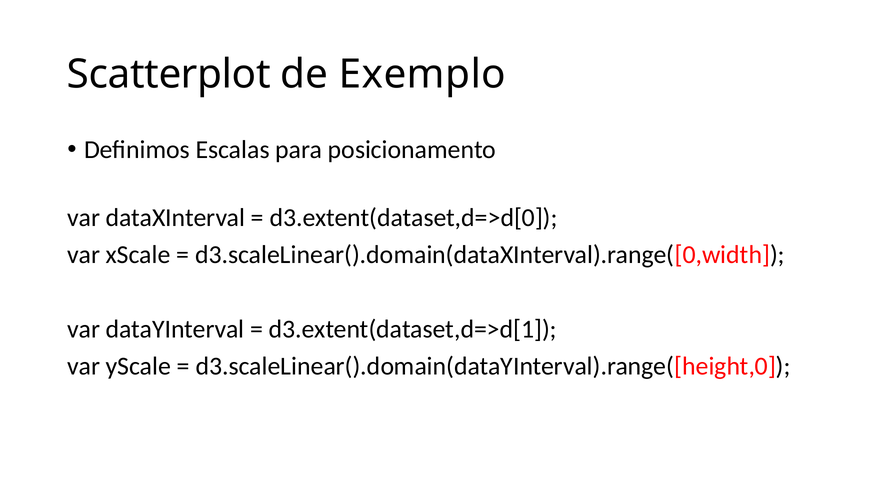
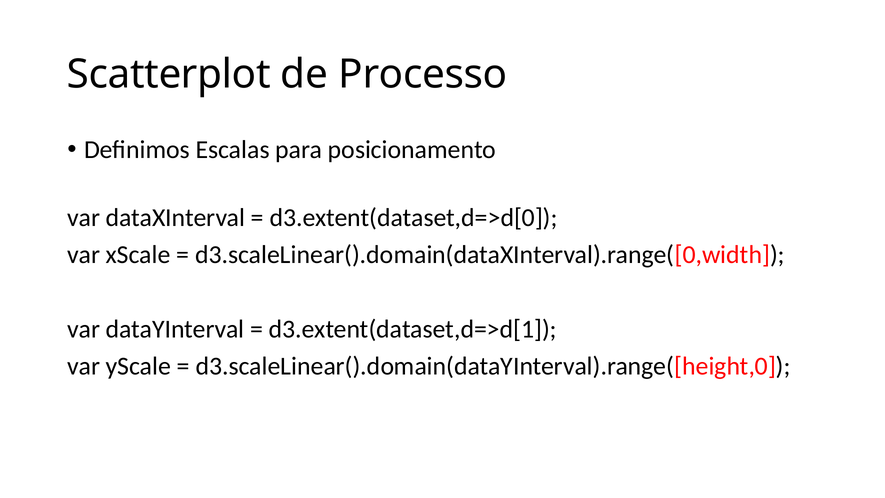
Exemplo: Exemplo -> Processo (423, 74)
